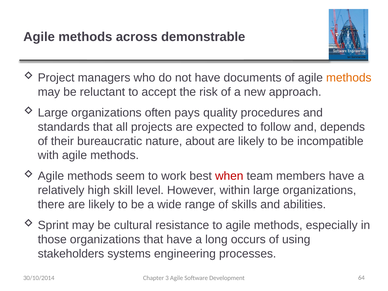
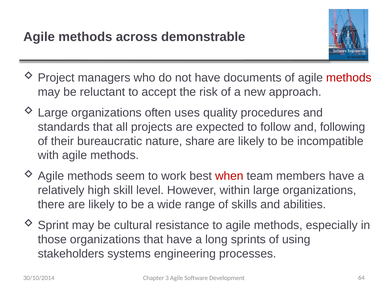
methods colour: orange -> red (349, 78)
pays: pays -> uses (187, 113)
depends: depends -> following (343, 127)
about: about -> share (200, 141)
occurs: occurs -> sprints (248, 239)
